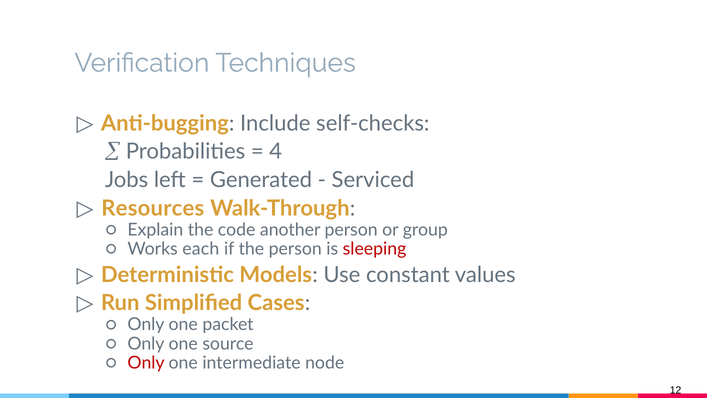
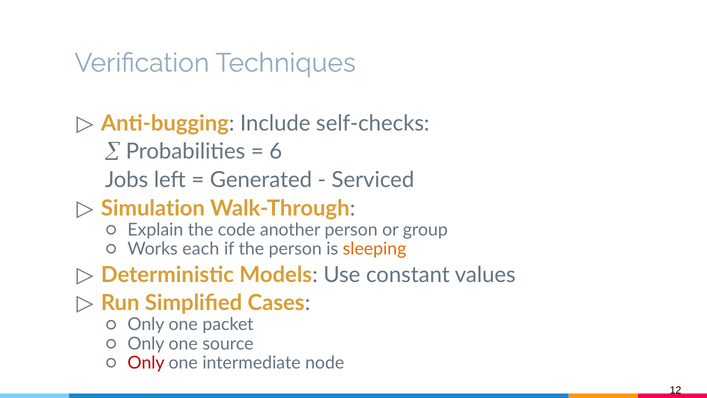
4: 4 -> 6 (276, 152)
Resources: Resources -> Simulation (153, 208)
sleeping colour: red -> orange (375, 249)
